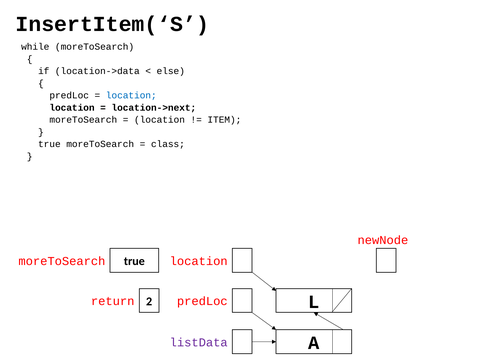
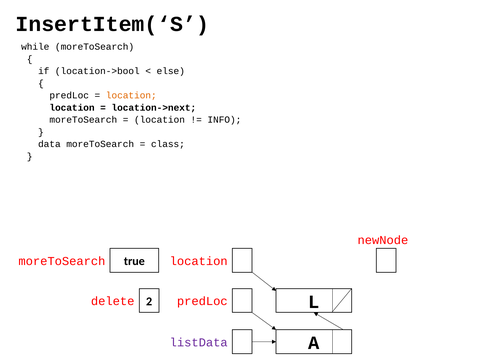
location->data: location->data -> location->bool (97, 71)
location colour: blue -> orange (131, 95)
ITEM: ITEM -> INFO (224, 120)
true: true -> data (49, 144)
return: return -> delete (113, 302)
